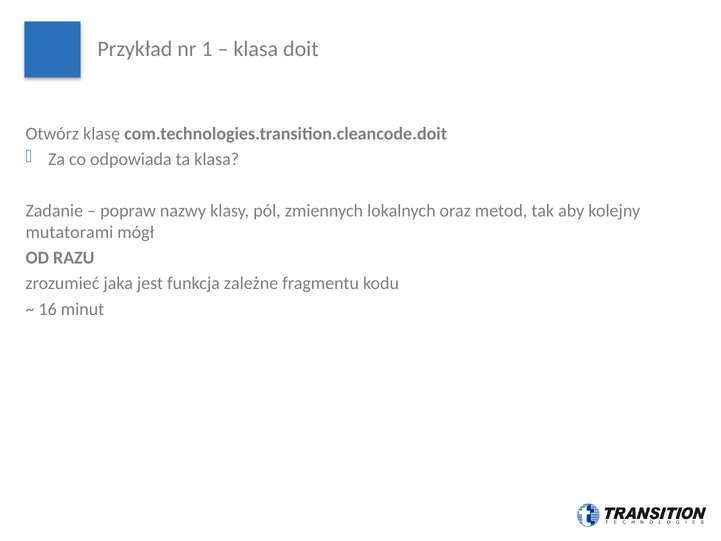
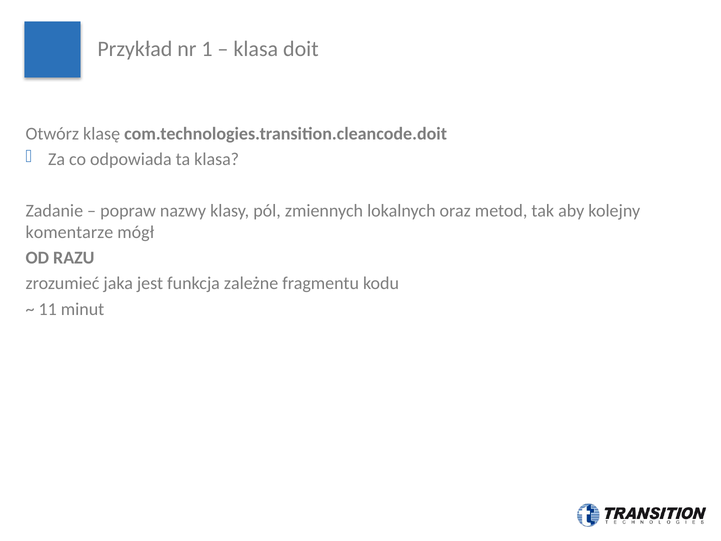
mutatorami: mutatorami -> komentarze (69, 232)
16: 16 -> 11 (48, 309)
